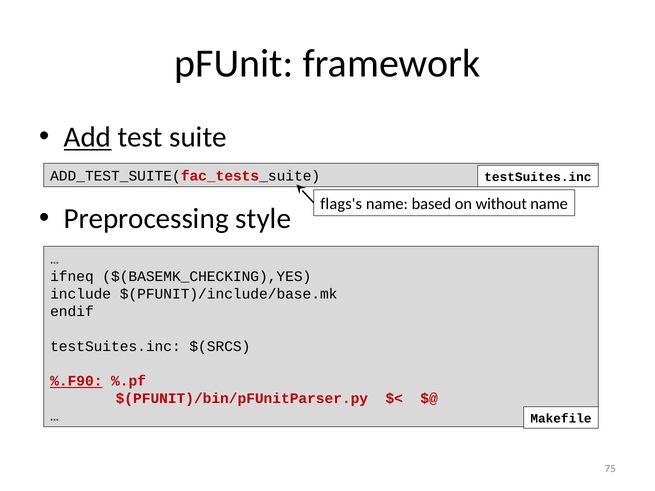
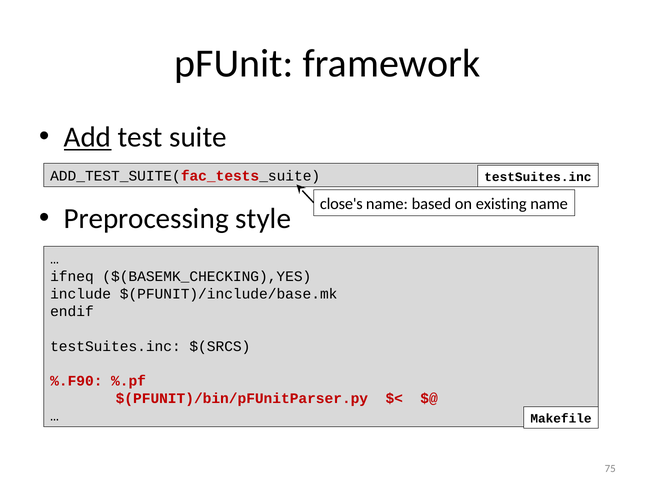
flags's: flags's -> close's (341, 204)
without: without -> existing (501, 204)
%.F90 underline: present -> none (76, 381)
